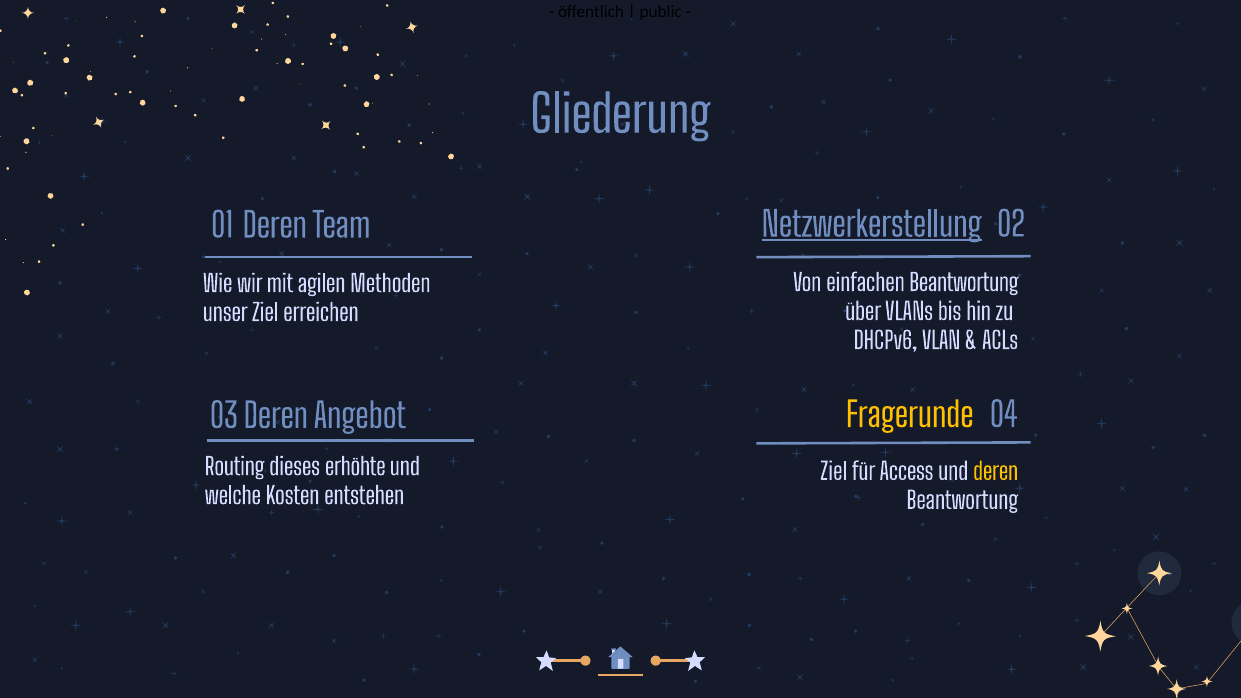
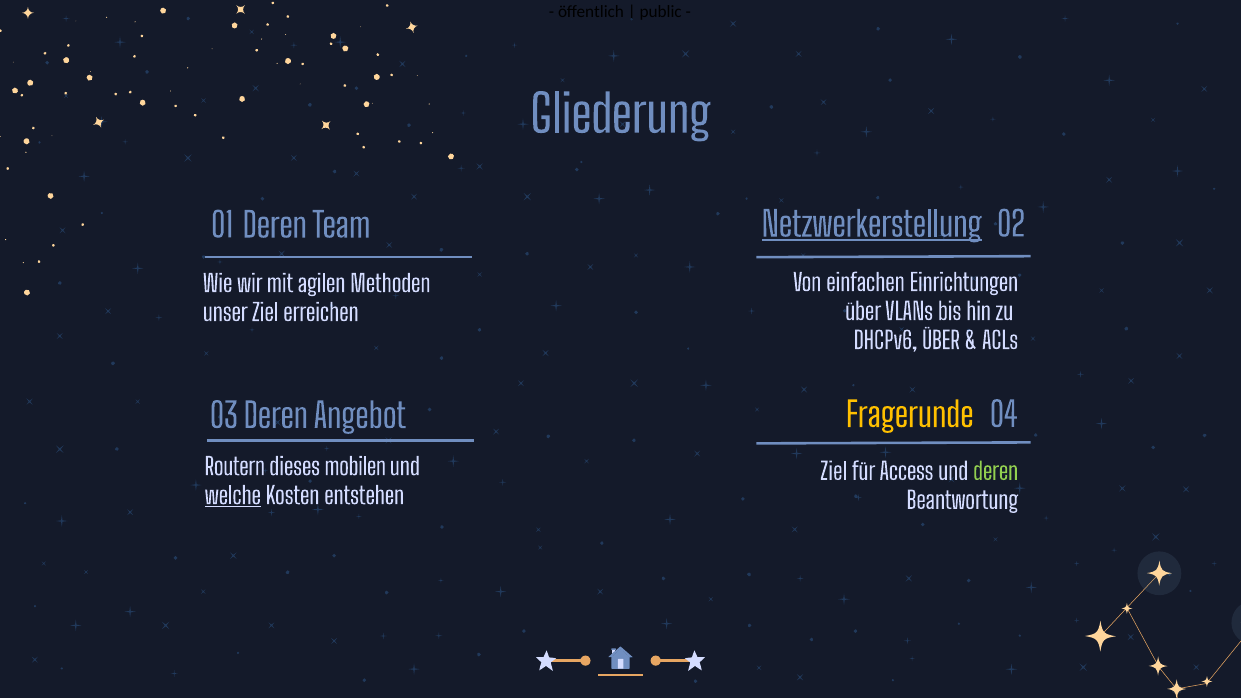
einfachen Beantwortung: Beantwortung -> Einrichtungen (964, 283)
DHCPv6 VLAN: VLAN -> ÜBER (941, 341)
Routing: Routing -> Routern (235, 467)
erhöhte: erhöhte -> mobilen (355, 467)
deren colour: yellow -> light green (996, 472)
welche underline: none -> present (233, 496)
